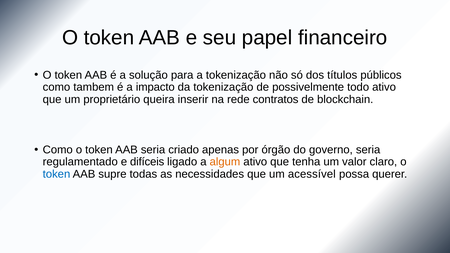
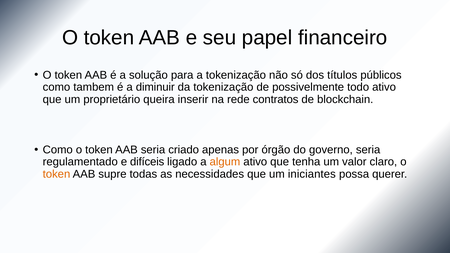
impacto: impacto -> diminuir (155, 87)
token colour: blue -> orange (57, 174)
acessível: acessível -> iniciantes (312, 174)
